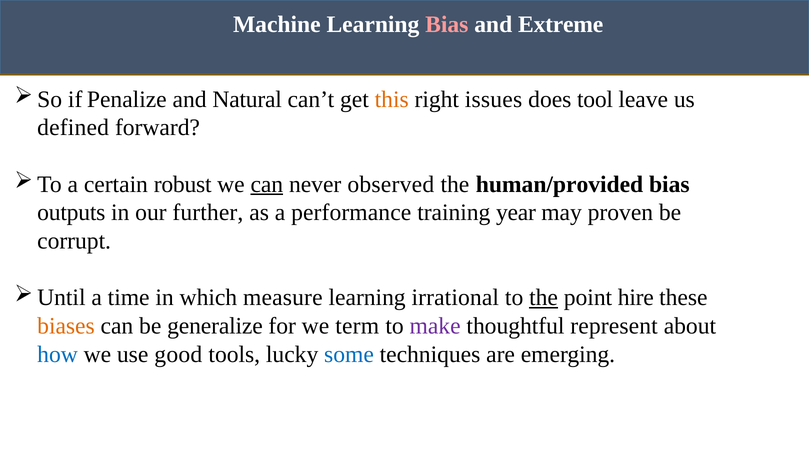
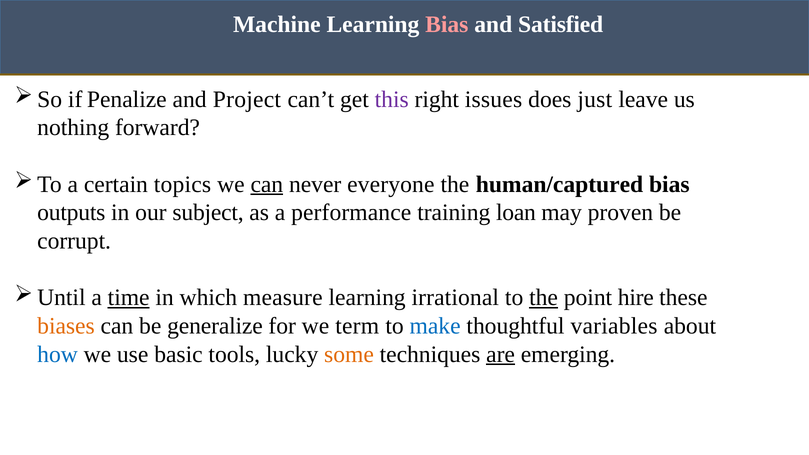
Extreme: Extreme -> Satisfied (561, 24)
Natural: Natural -> Project (247, 99)
this colour: orange -> purple (392, 99)
tool: tool -> just (595, 99)
defined: defined -> nothing (73, 128)
robust: robust -> topics (182, 184)
observed: observed -> everyone (391, 184)
human/provided: human/provided -> human/captured (559, 184)
further: further -> subject (208, 213)
year: year -> loan (516, 213)
time underline: none -> present (129, 298)
make colour: purple -> blue (435, 326)
represent: represent -> variables (614, 326)
good: good -> basic (178, 354)
some colour: blue -> orange (349, 354)
are underline: none -> present (501, 354)
